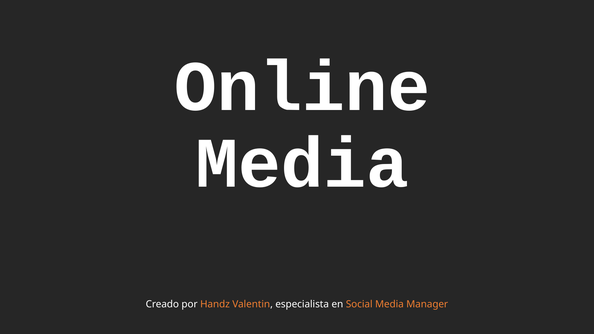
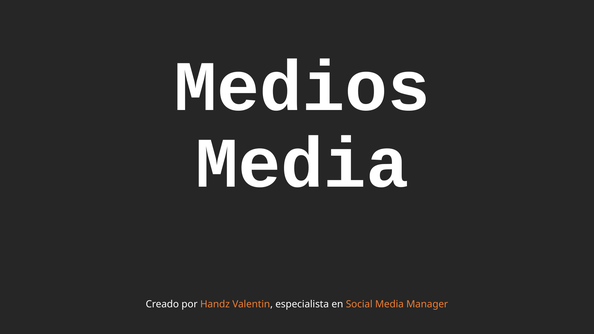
Online: Online -> Medios (302, 87)
